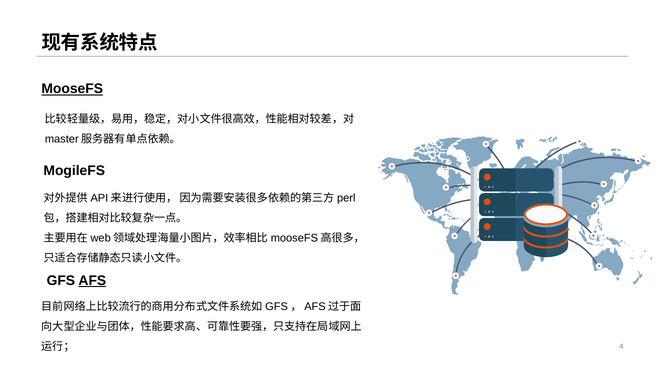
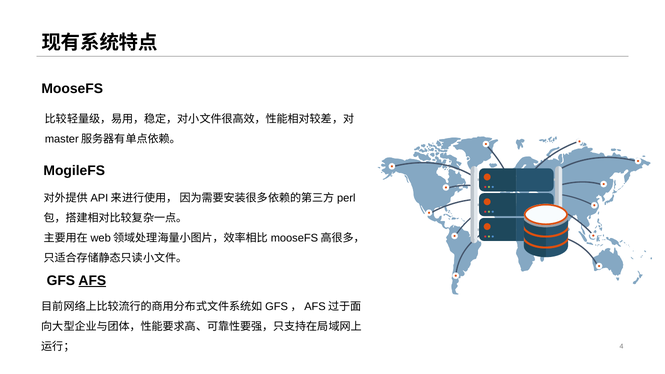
MooseFS underline: present -> none (72, 89)
